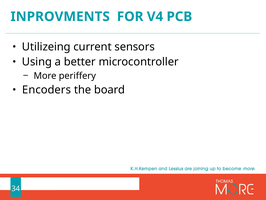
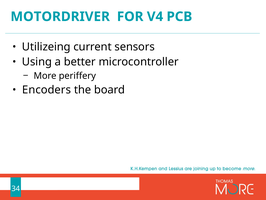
INPROVMENTS: INPROVMENTS -> MOTORDRIVER (60, 17)
